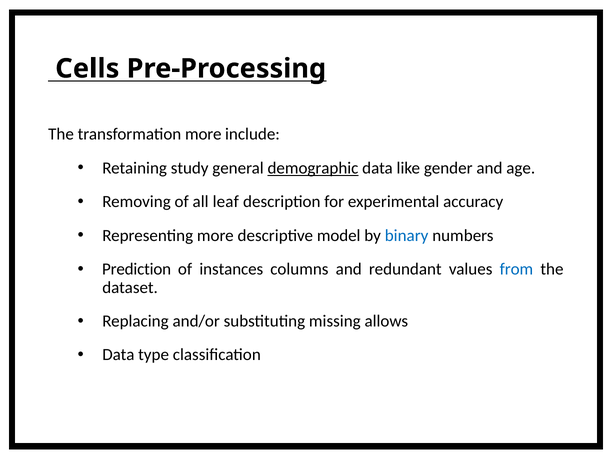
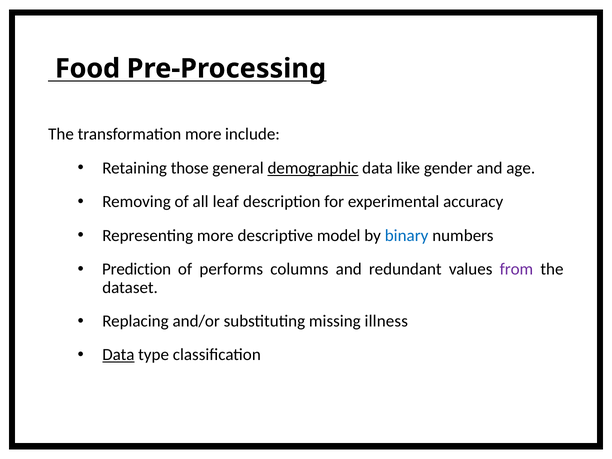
Cells: Cells -> Food (88, 69)
study: study -> those (190, 168)
instances: instances -> performs (231, 269)
from colour: blue -> purple (516, 269)
allows: allows -> illness (386, 321)
Data underline: none -> present (118, 355)
